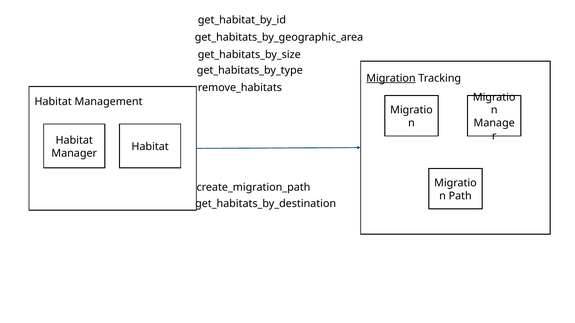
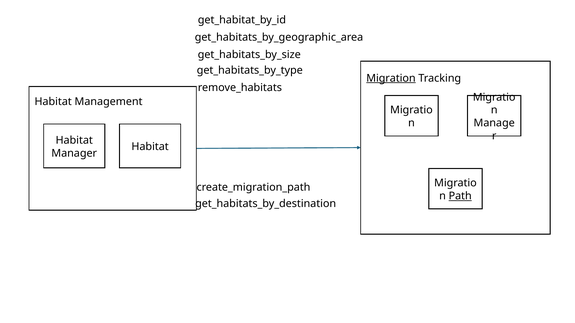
Path underline: none -> present (460, 196)
